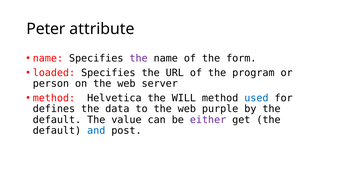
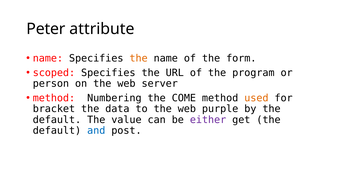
the colour: purple -> orange (139, 58)
loaded: loaded -> scoped (54, 73)
Helvetica: Helvetica -> Numbering (114, 98)
WILL: WILL -> COME (184, 98)
used colour: blue -> orange (256, 98)
defines: defines -> bracket (54, 109)
